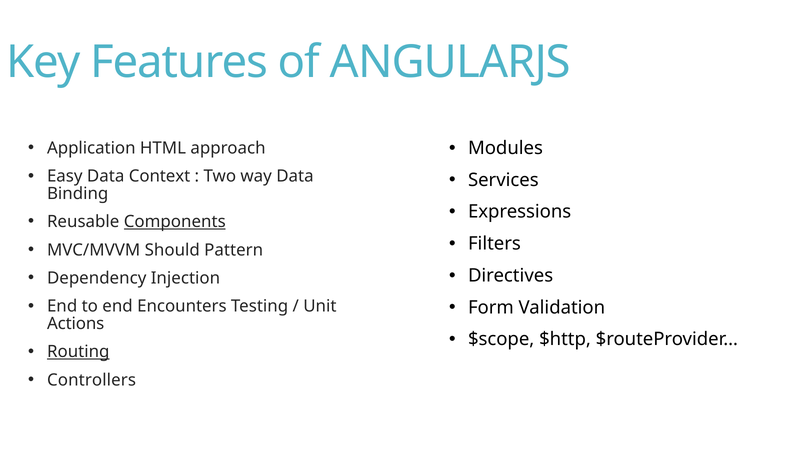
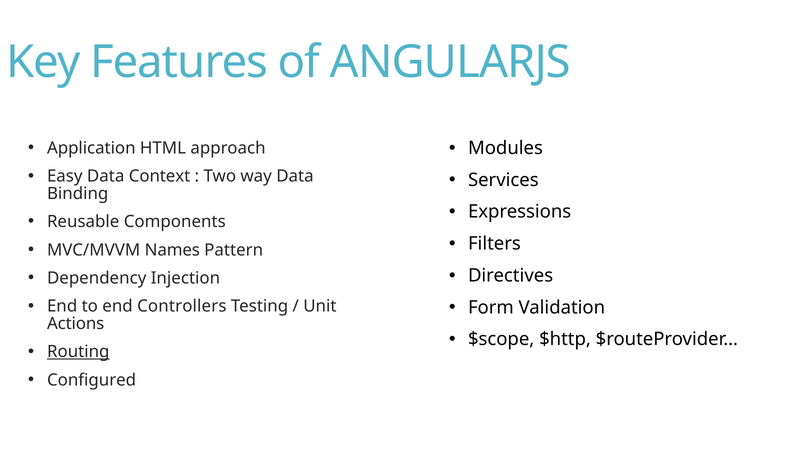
Components underline: present -> none (175, 222)
Should: Should -> Names (172, 250)
Encounters: Encounters -> Controllers (182, 306)
Controllers: Controllers -> Configured (92, 380)
